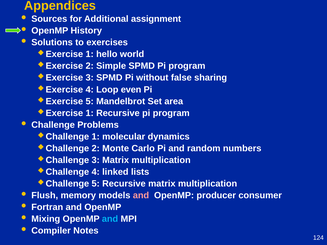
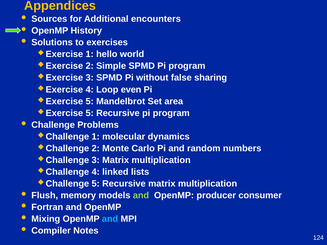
assignment: assignment -> encounters (156, 19)
1: 1 -> 5 (90, 113)
and colour: pink -> light green (141, 196)
